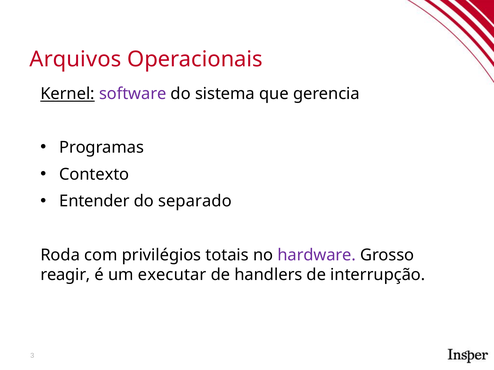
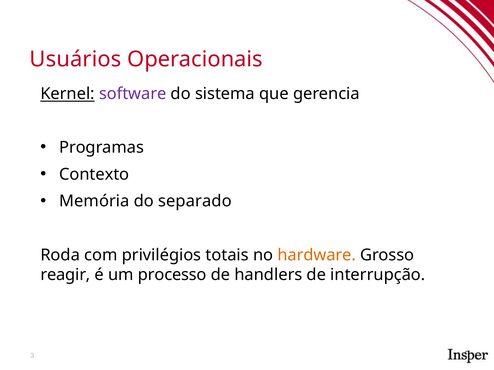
Arquivos: Arquivos -> Usuários (75, 59)
Entender: Entender -> Memória (94, 201)
hardware colour: purple -> orange (317, 255)
executar: executar -> processo (172, 275)
